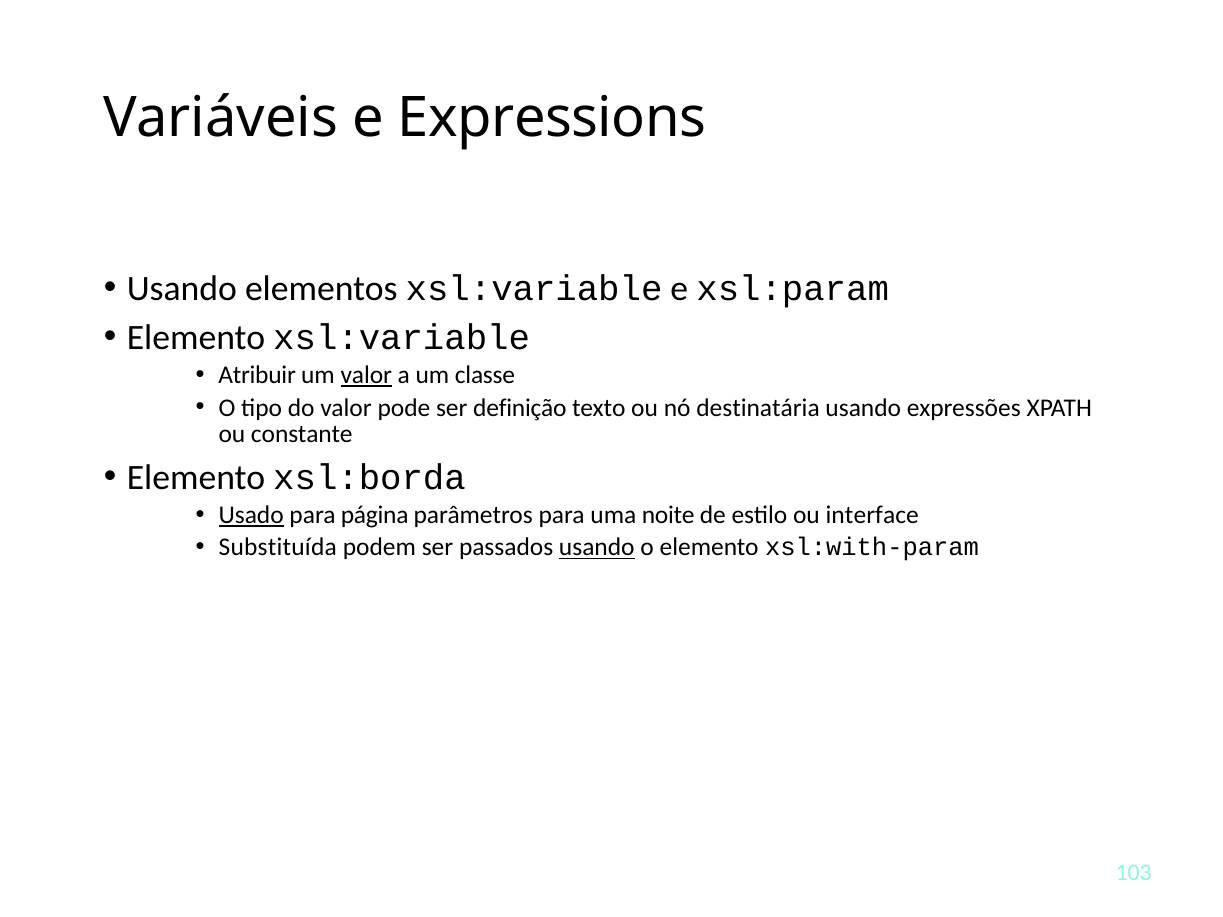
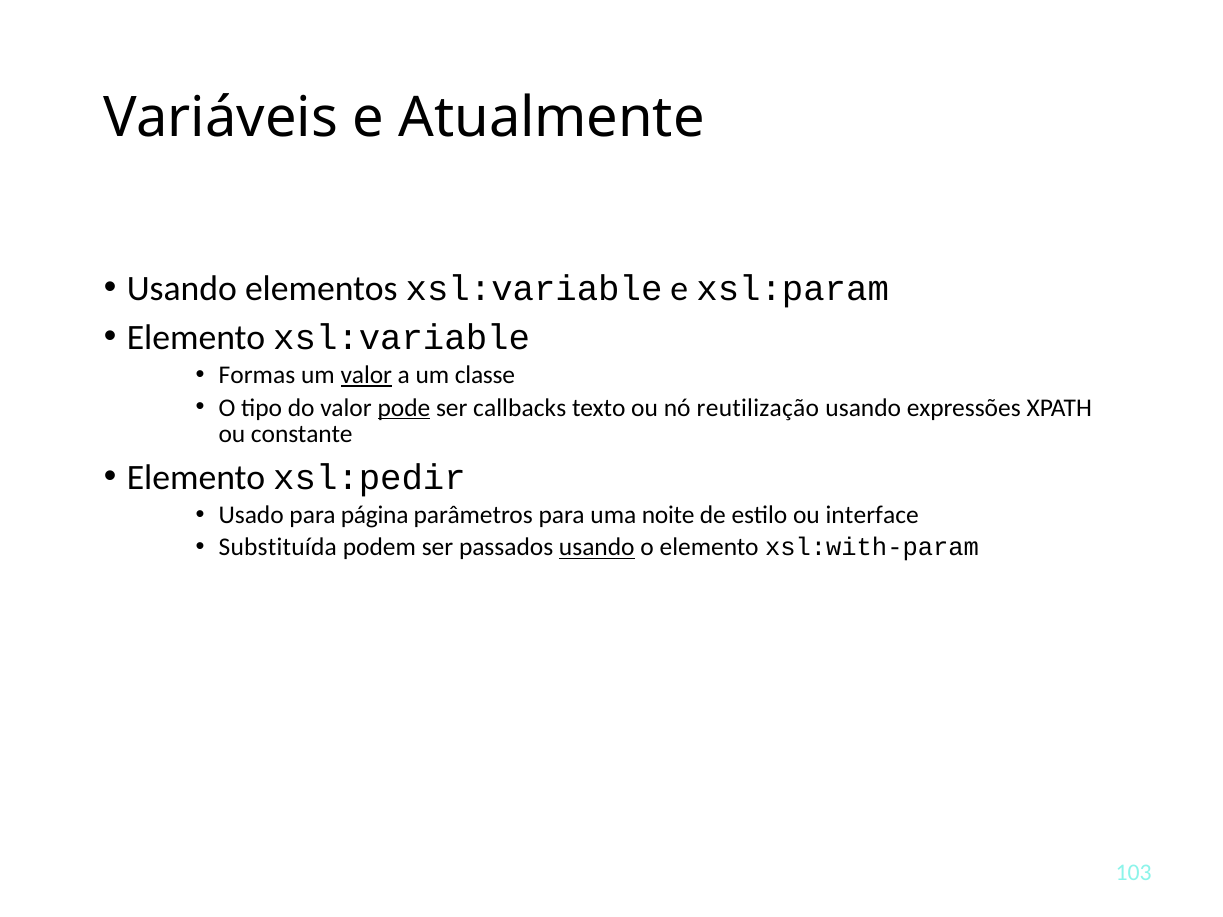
Expressions: Expressions -> Atualmente (552, 118)
Atribuir: Atribuir -> Formas (257, 375)
pode underline: none -> present (404, 408)
definição: definição -> callbacks (520, 408)
destinatária: destinatária -> reutilização (758, 408)
xsl:borda: xsl:borda -> xsl:pedir (370, 477)
Usado underline: present -> none (251, 515)
